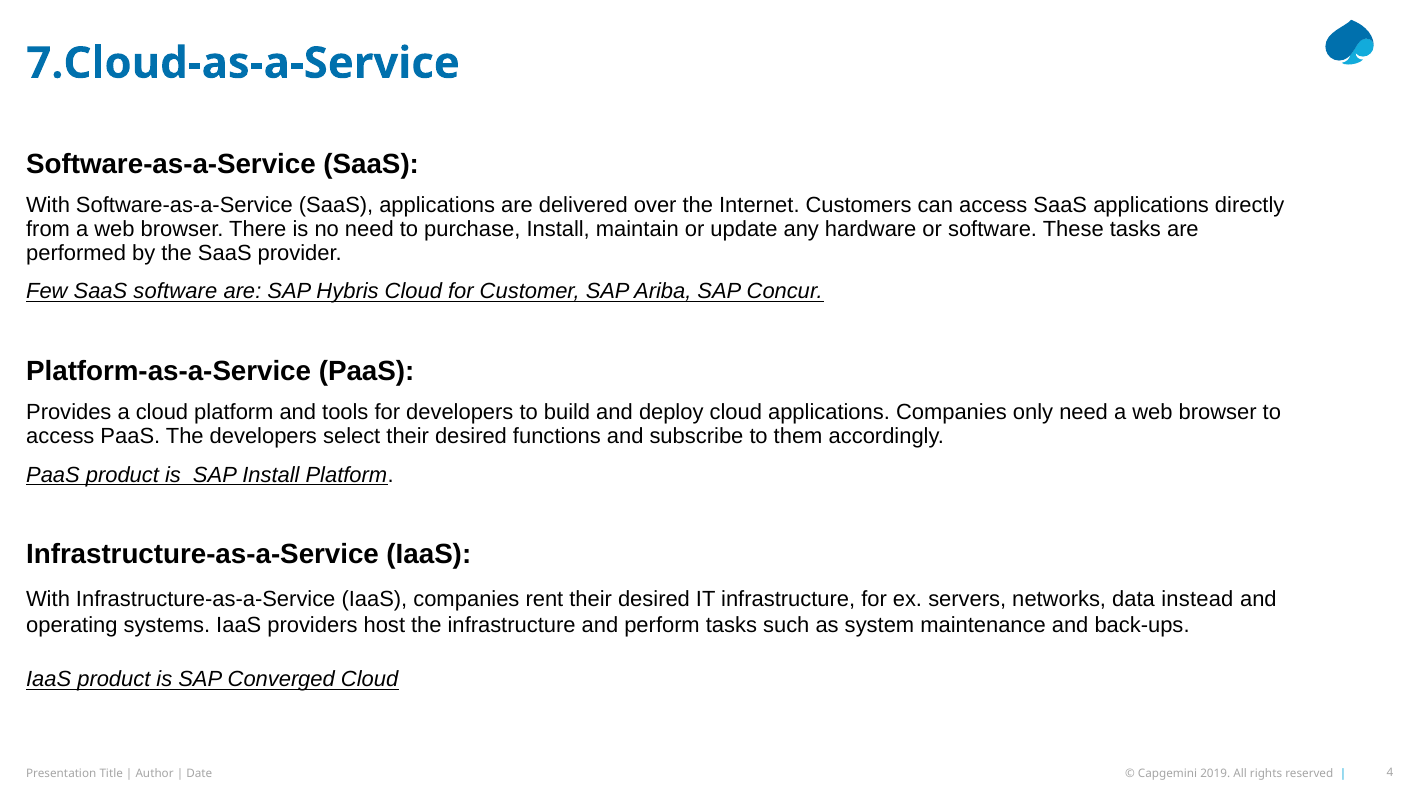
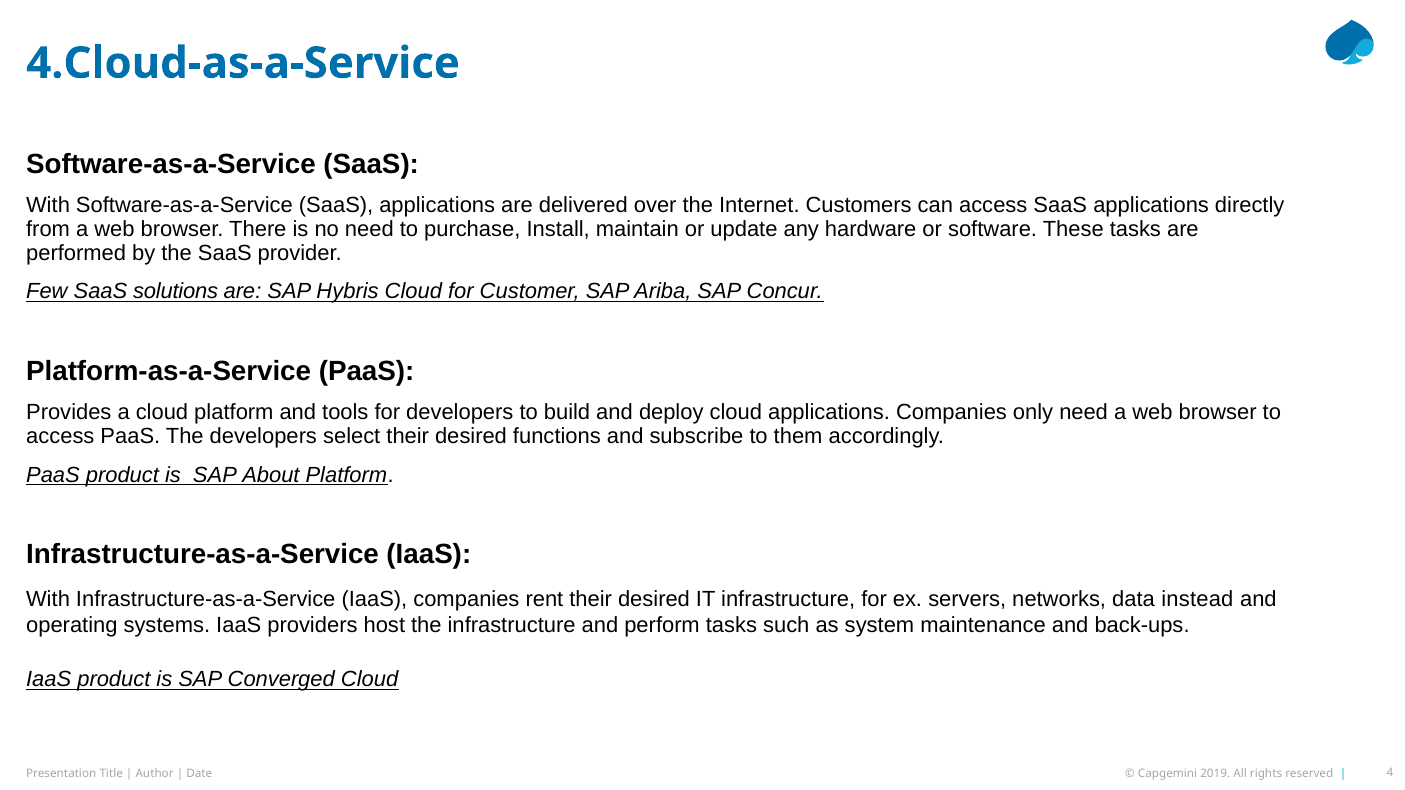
7.Cloud-as-a-Service: 7.Cloud-as-a-Service -> 4.Cloud-as-a-Service (243, 63)
SaaS software: software -> solutions (176, 291)
SAP Install: Install -> About (271, 475)
